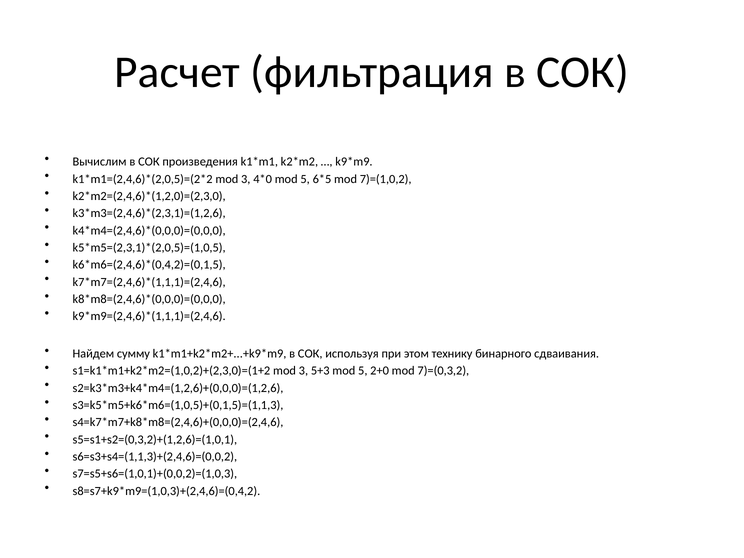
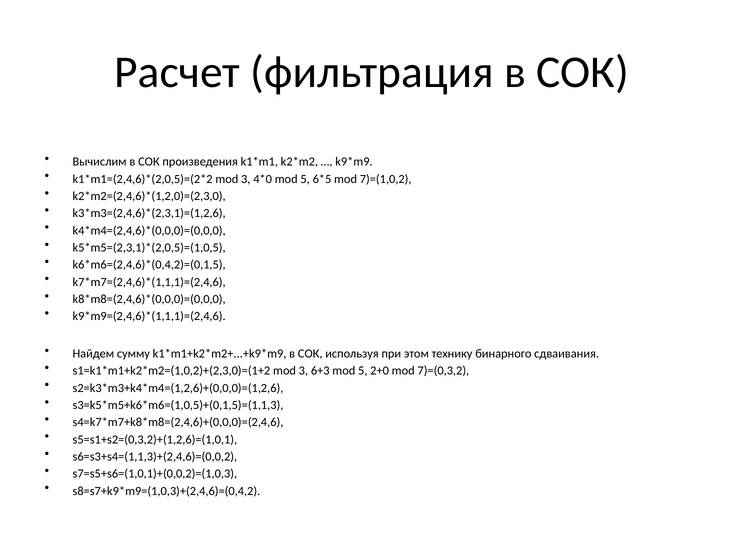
5+3: 5+3 -> 6+3 (320, 371)
